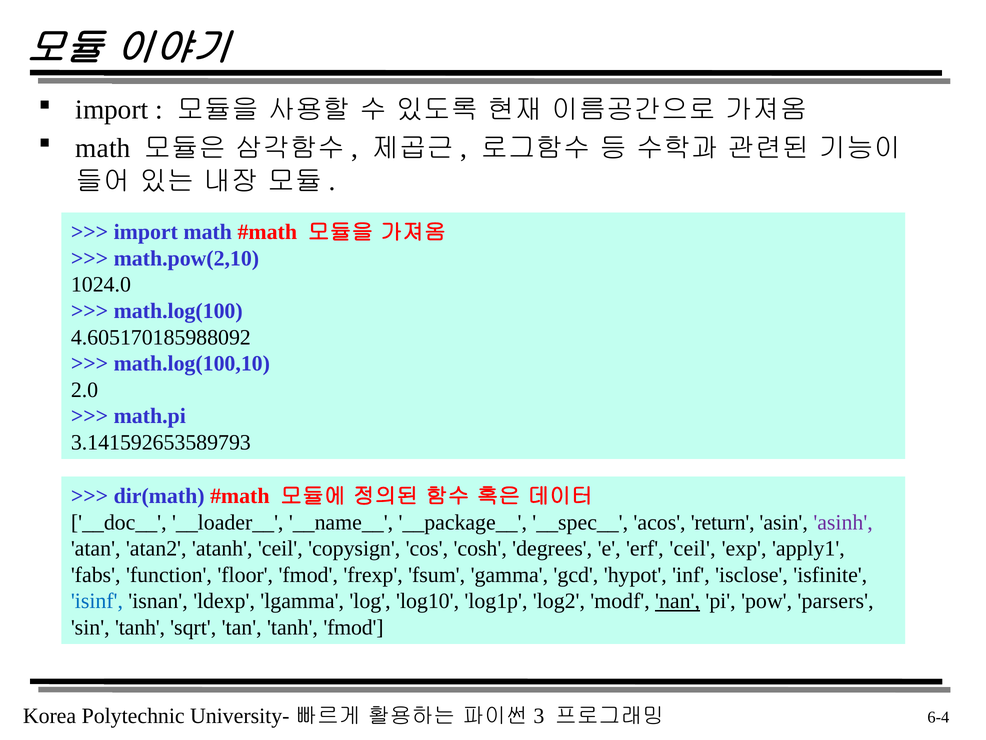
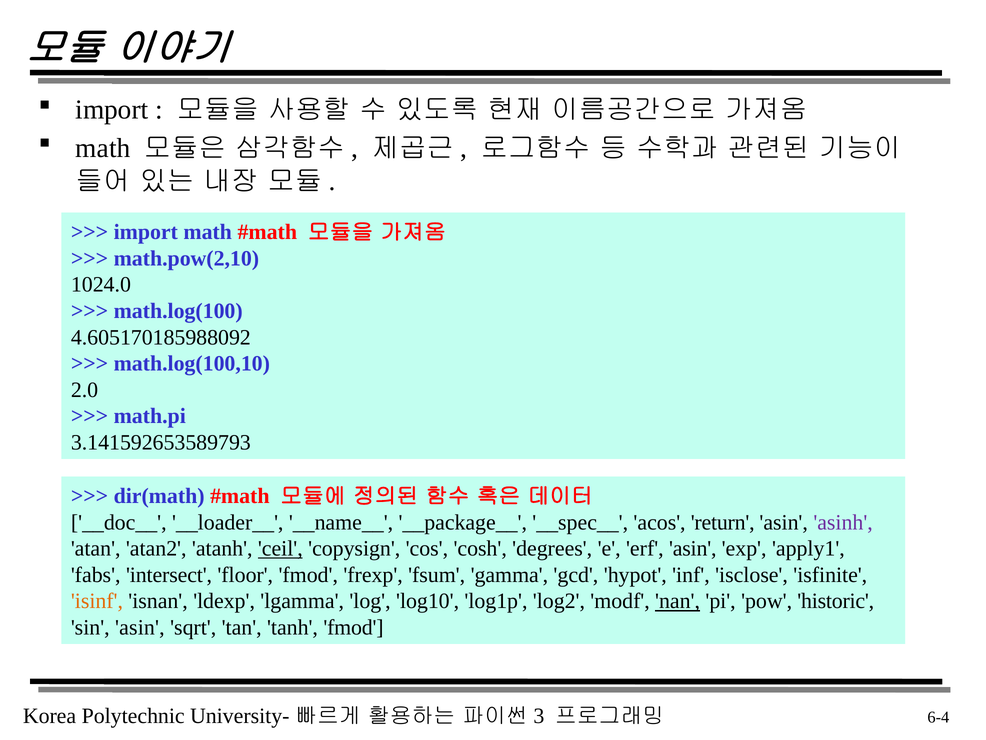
ceil underline: none -> present (280, 548)
erf ceil: ceil -> asin (693, 548)
function: function -> intersect (169, 575)
isinf colour: blue -> orange (97, 601)
parsers: parsers -> historic (836, 601)
sin tanh: tanh -> asin (140, 627)
